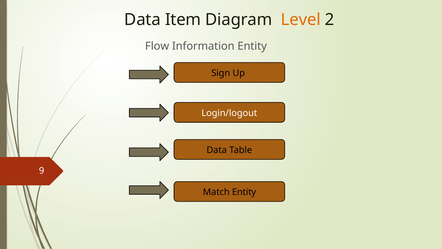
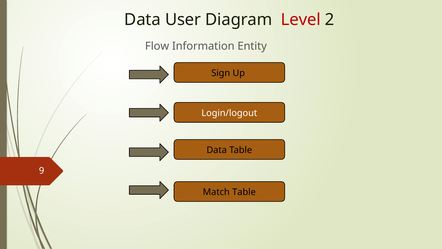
Item: Item -> User (183, 20)
Level colour: orange -> red (301, 20)
Match Entity: Entity -> Table (244, 192)
